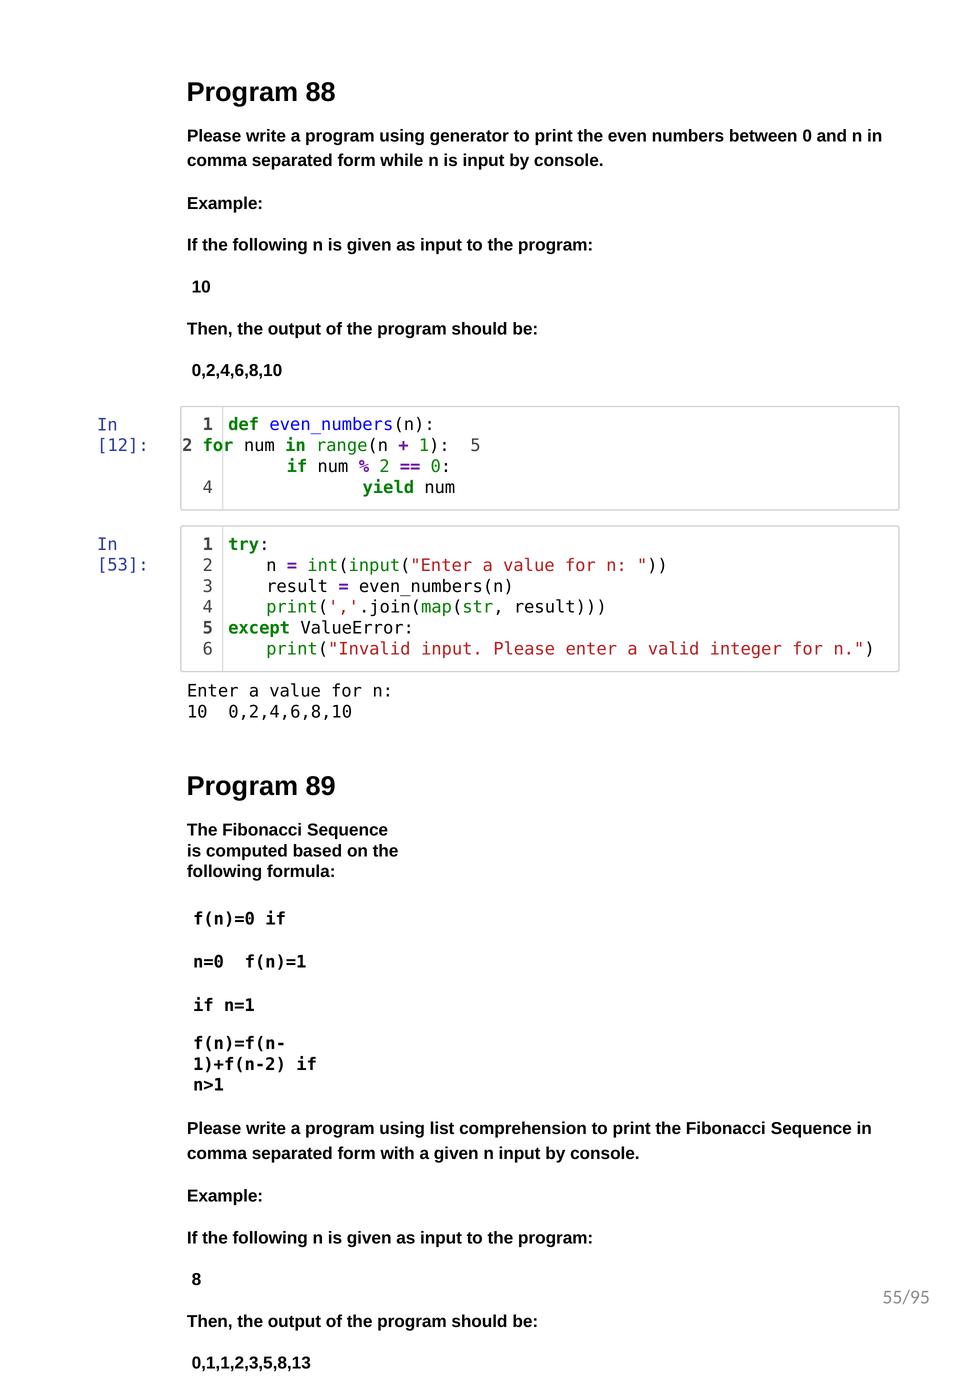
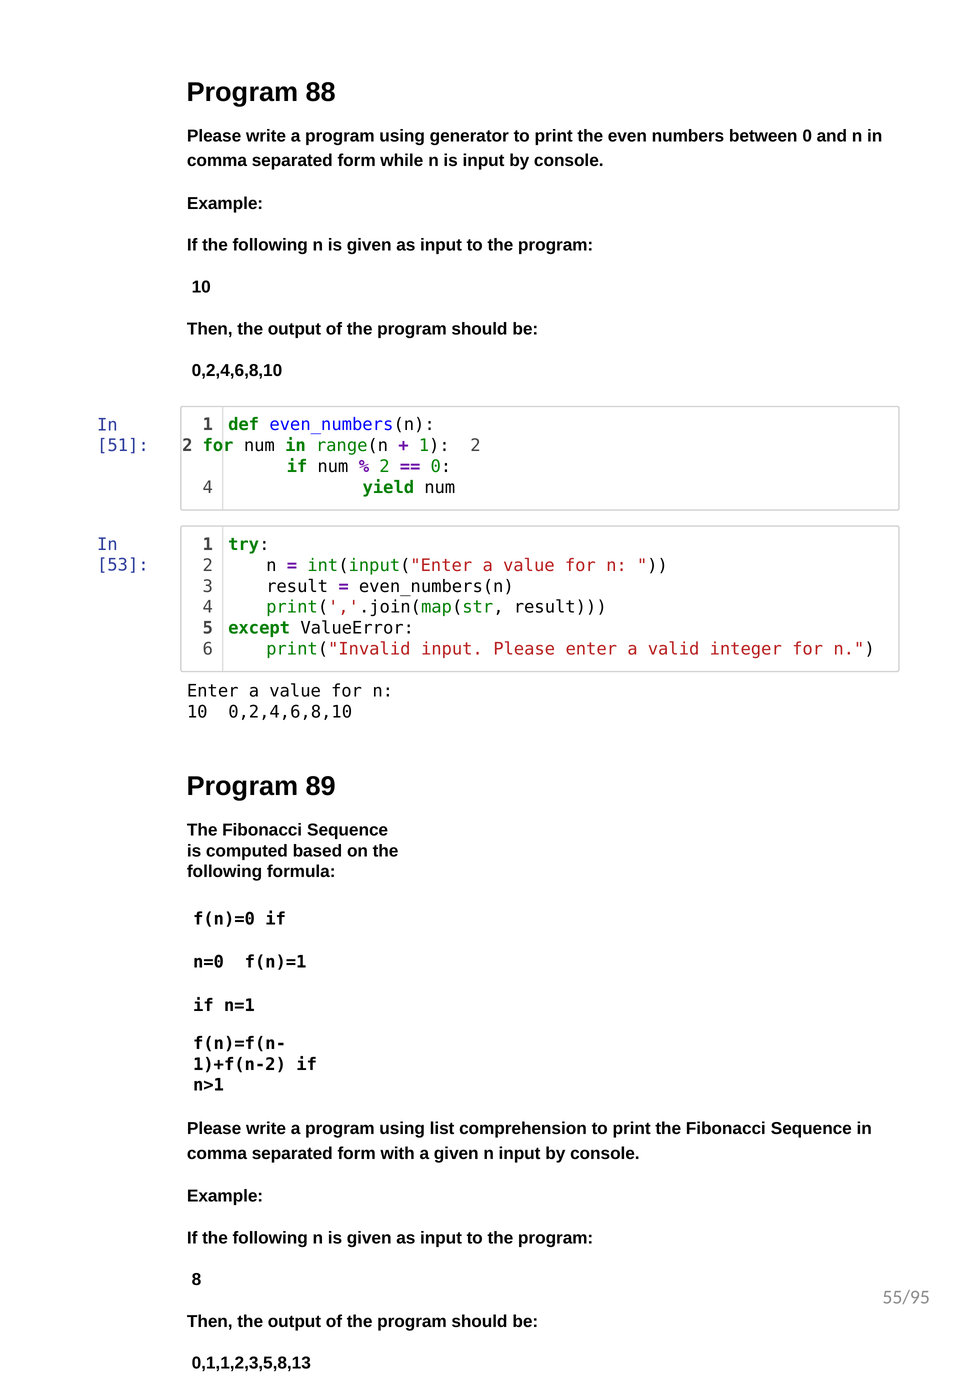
12: 12 -> 51 (123, 446)
1 5: 5 -> 2 (476, 446)
